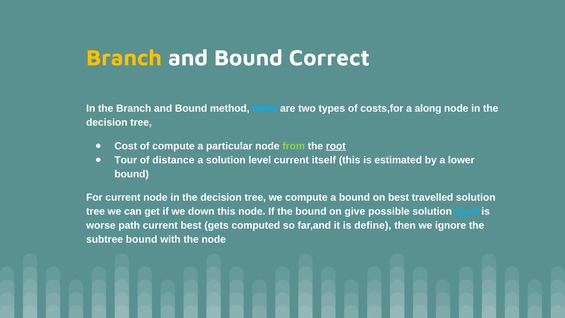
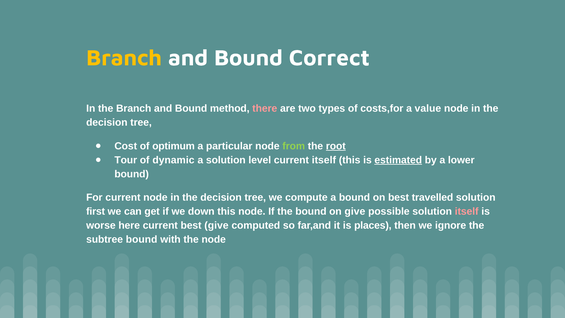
there colour: light blue -> pink (265, 108)
along: along -> value (428, 108)
of compute: compute -> optimum (174, 146)
distance: distance -> dynamic (173, 160)
estimated underline: none -> present (398, 160)
tree: tree -> first (96, 211)
itself colour: light blue -> pink (467, 211)
path: path -> here (129, 225)
best gets: gets -> give (216, 225)
define: define -> places (373, 225)
